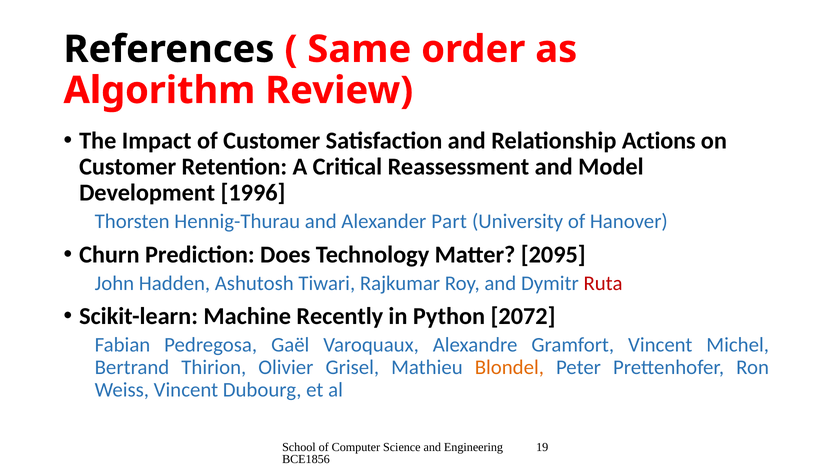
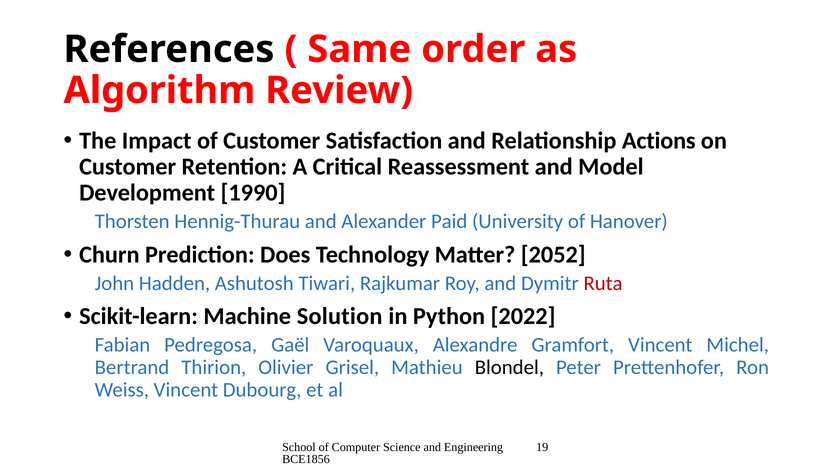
1996: 1996 -> 1990 (253, 193)
Part: Part -> Paid (449, 222)
2095: 2095 -> 2052 (553, 255)
Recently: Recently -> Solution (340, 317)
2072: 2072 -> 2022 (523, 317)
Blondel colour: orange -> black (509, 368)
